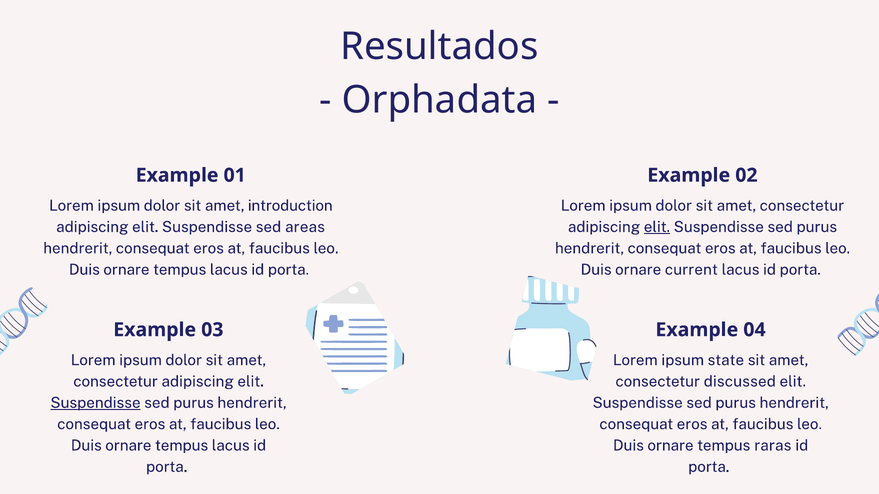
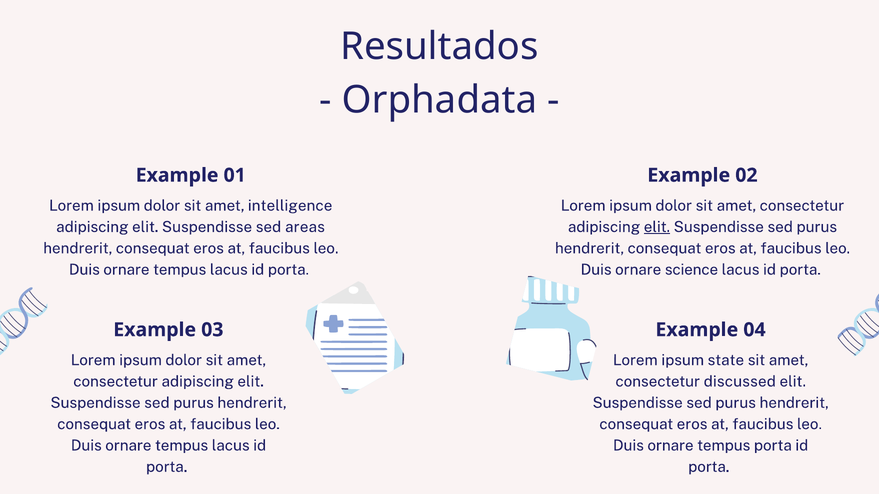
introduction: introduction -> intelligence (290, 206)
current: current -> science (691, 270)
Suspendisse underline: present -> none (95, 403)
tempus raras: raras -> porta (773, 446)
